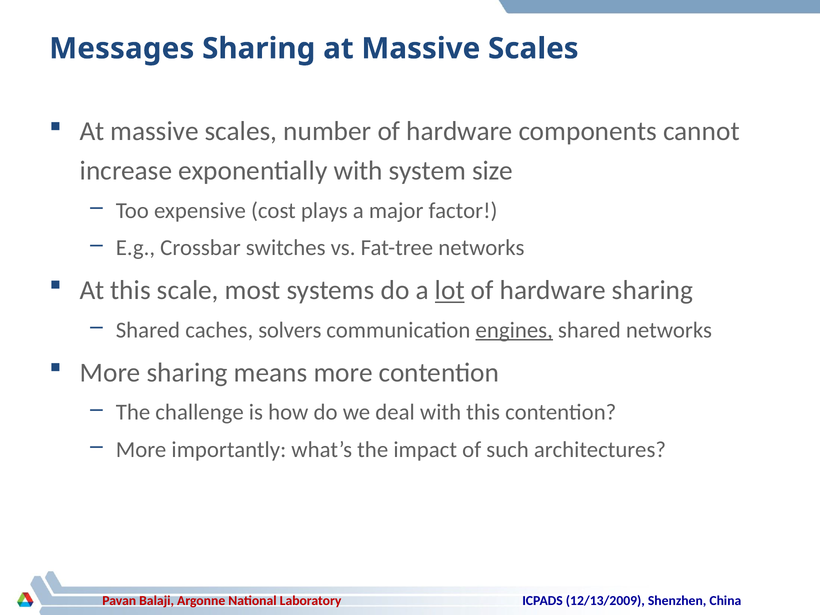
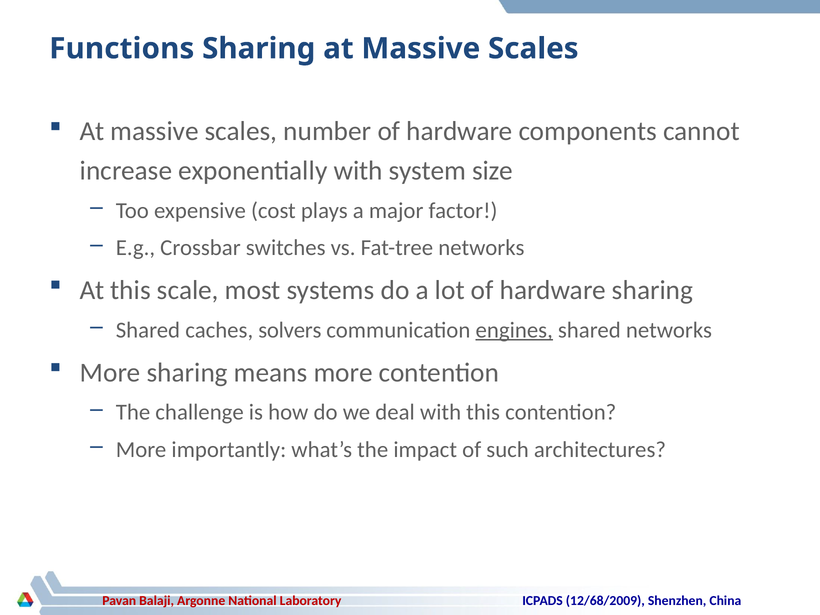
Messages: Messages -> Functions (122, 49)
lot underline: present -> none (450, 290)
12/13/2009: 12/13/2009 -> 12/68/2009 (605, 601)
